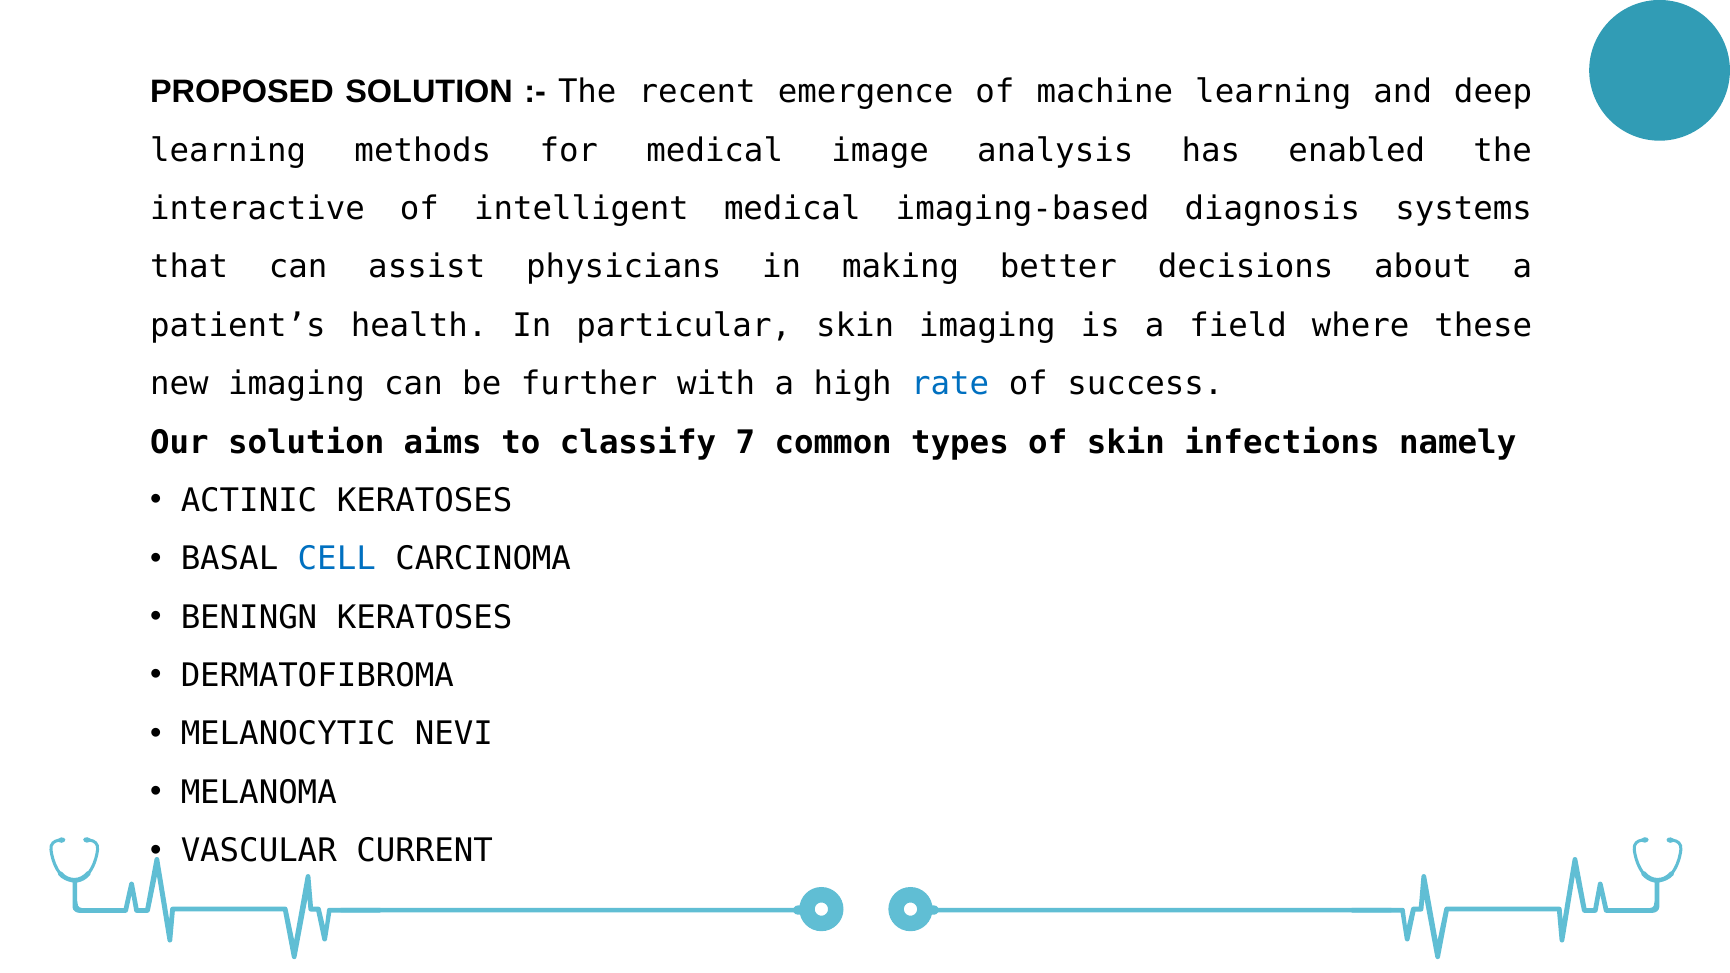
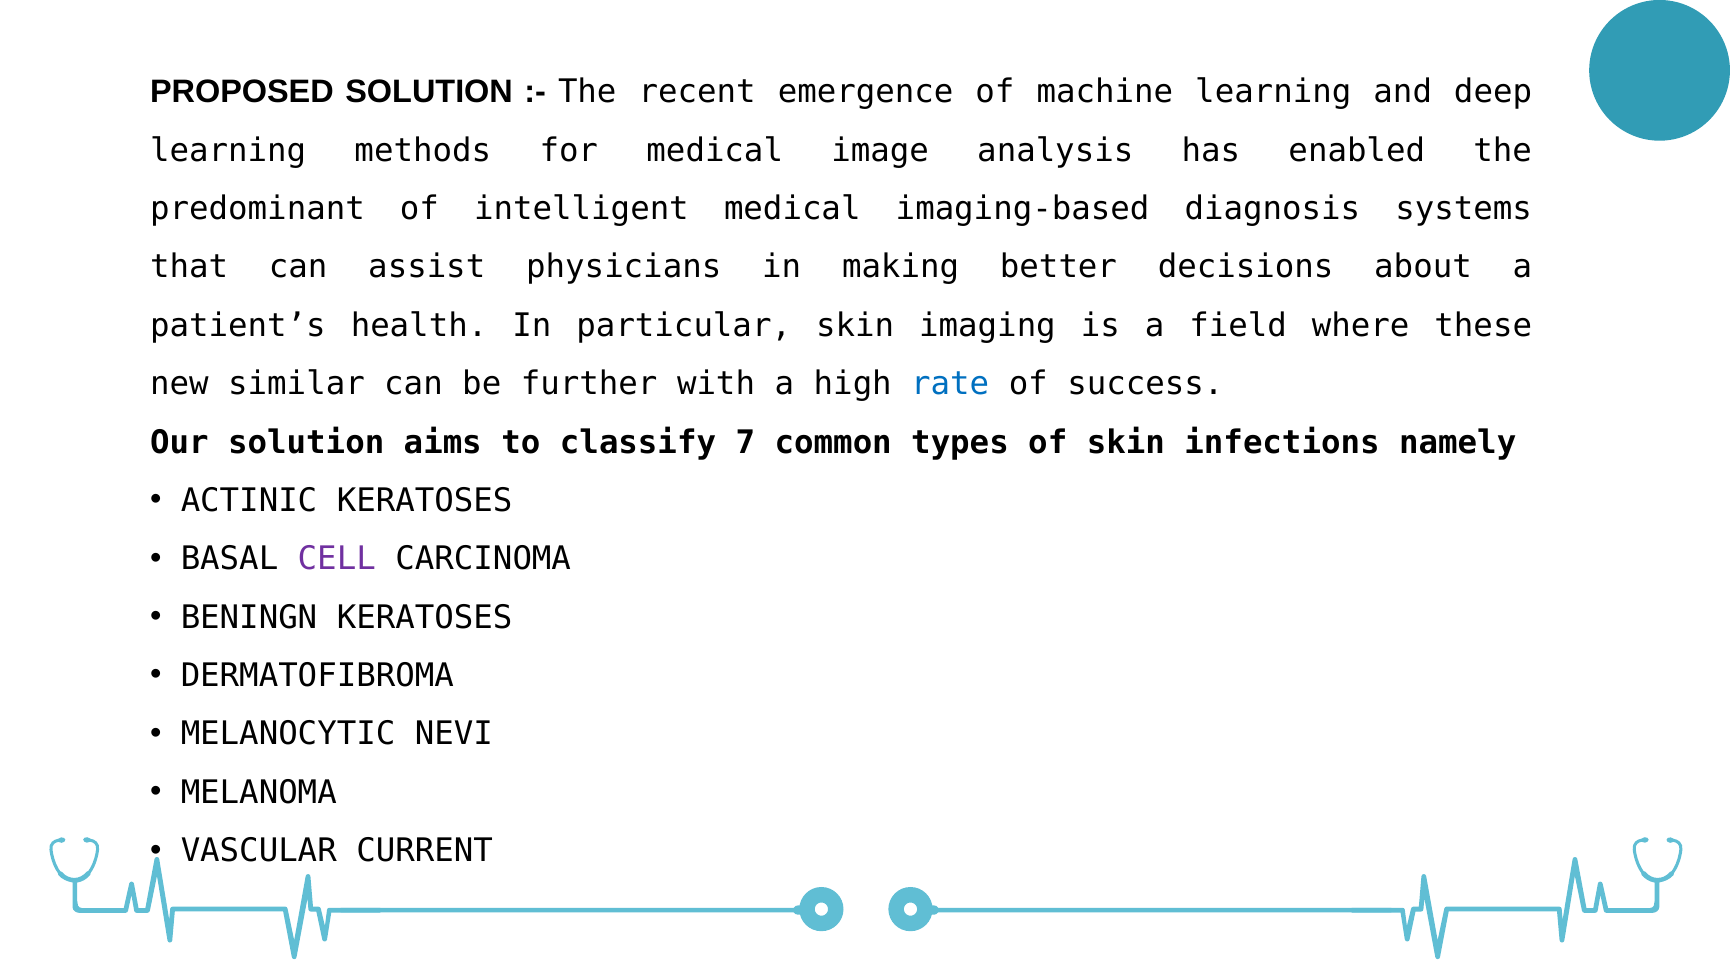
interactive: interactive -> predominant (257, 209)
new imaging: imaging -> similar (296, 384)
CELL colour: blue -> purple (337, 559)
